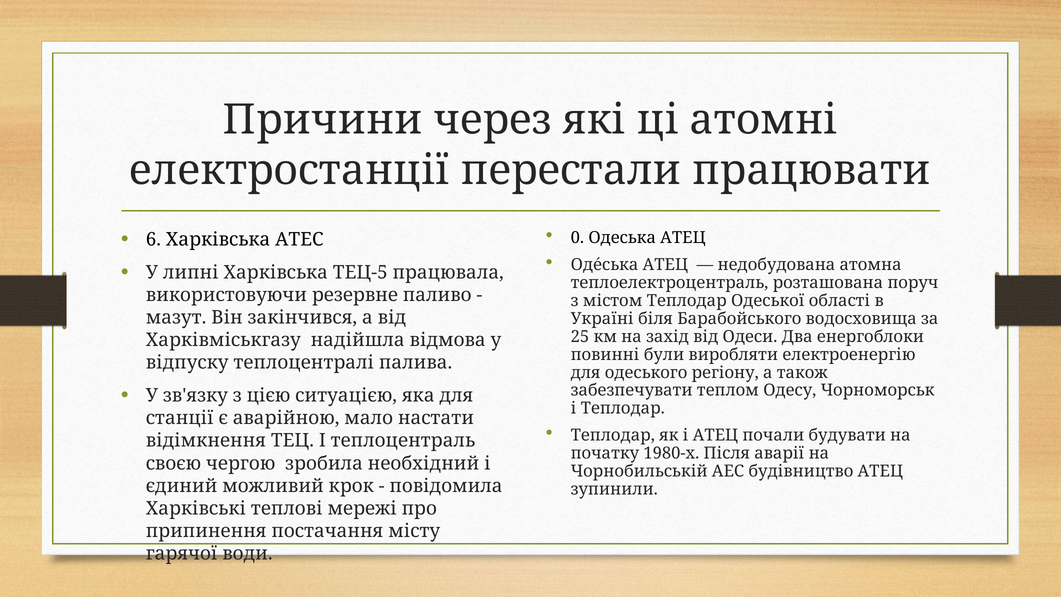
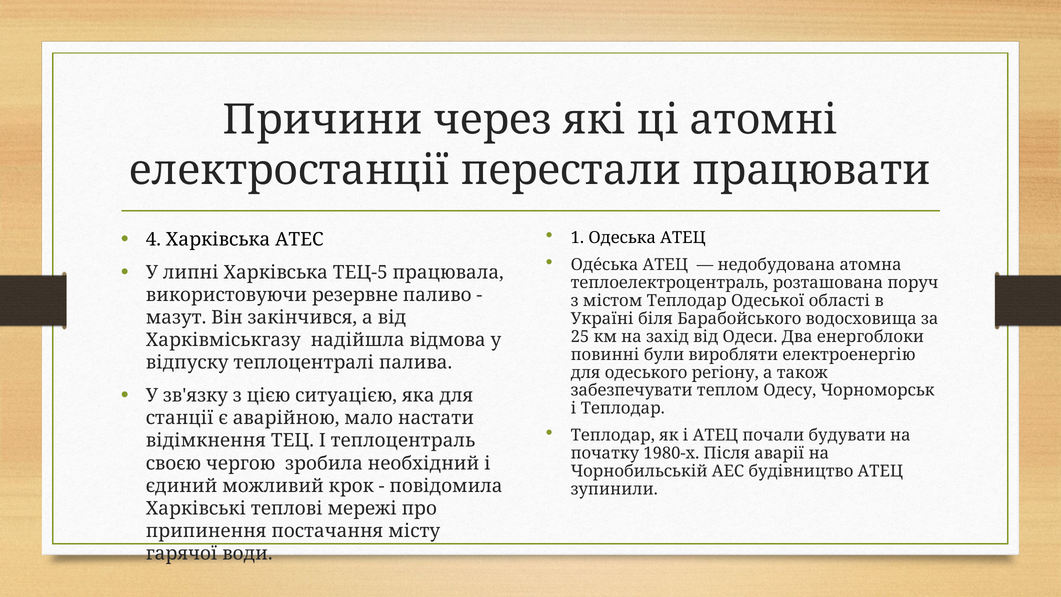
0: 0 -> 1 (577, 238)
6: 6 -> 4 (153, 239)
